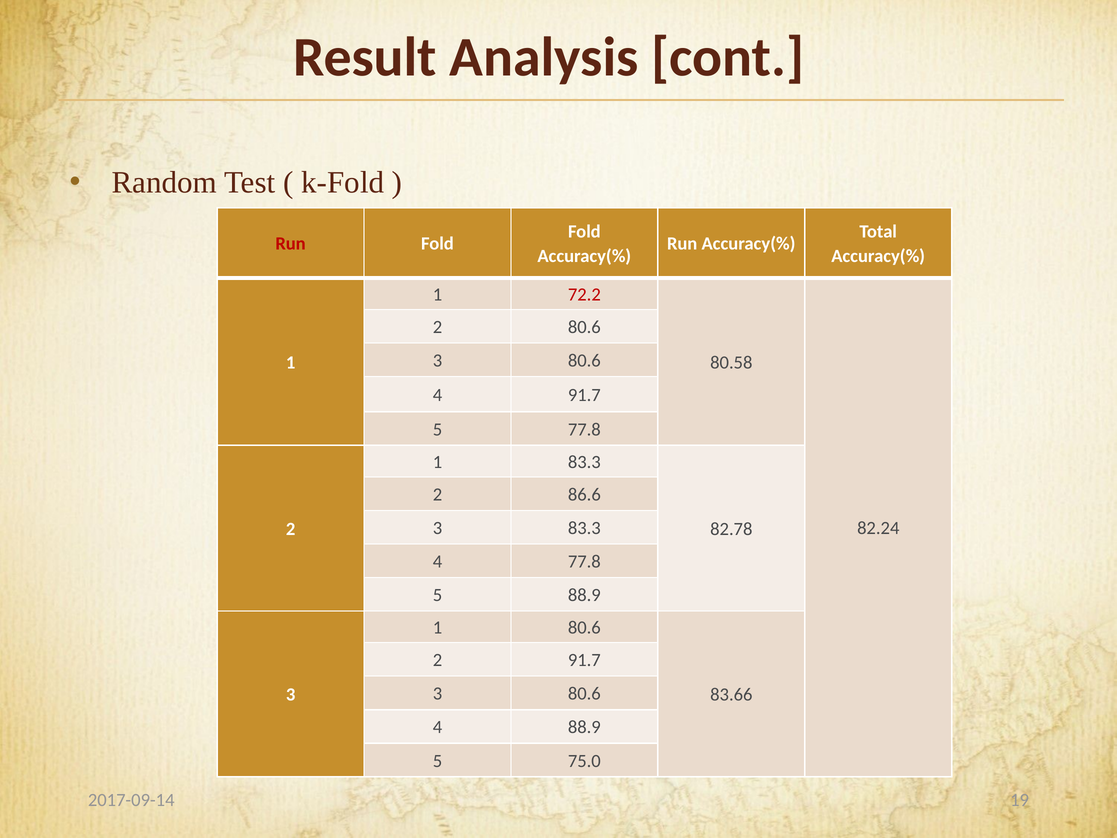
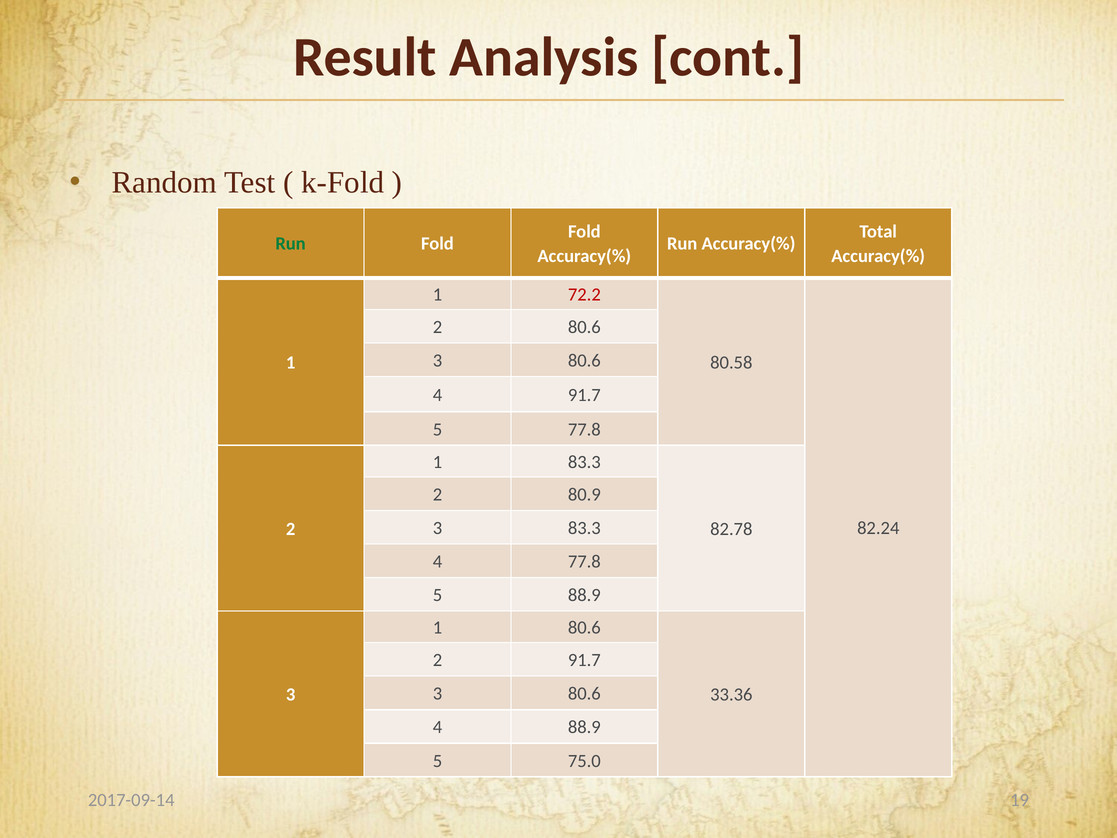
Run colour: red -> green (291, 244)
86.6: 86.6 -> 80.9 (584, 495)
83.66: 83.66 -> 33.36 (731, 695)
